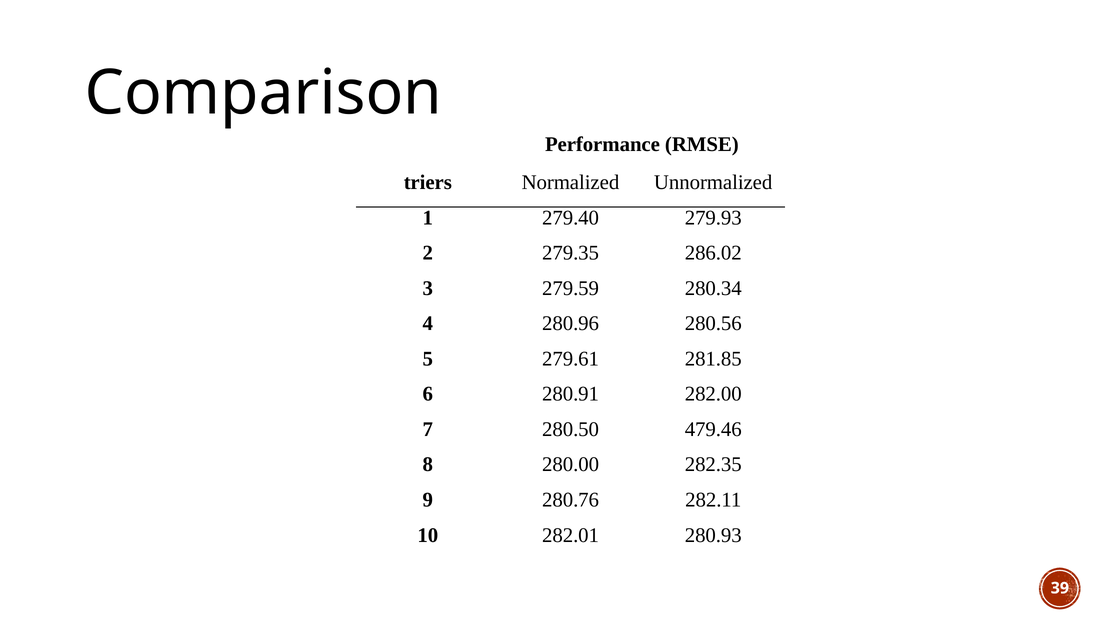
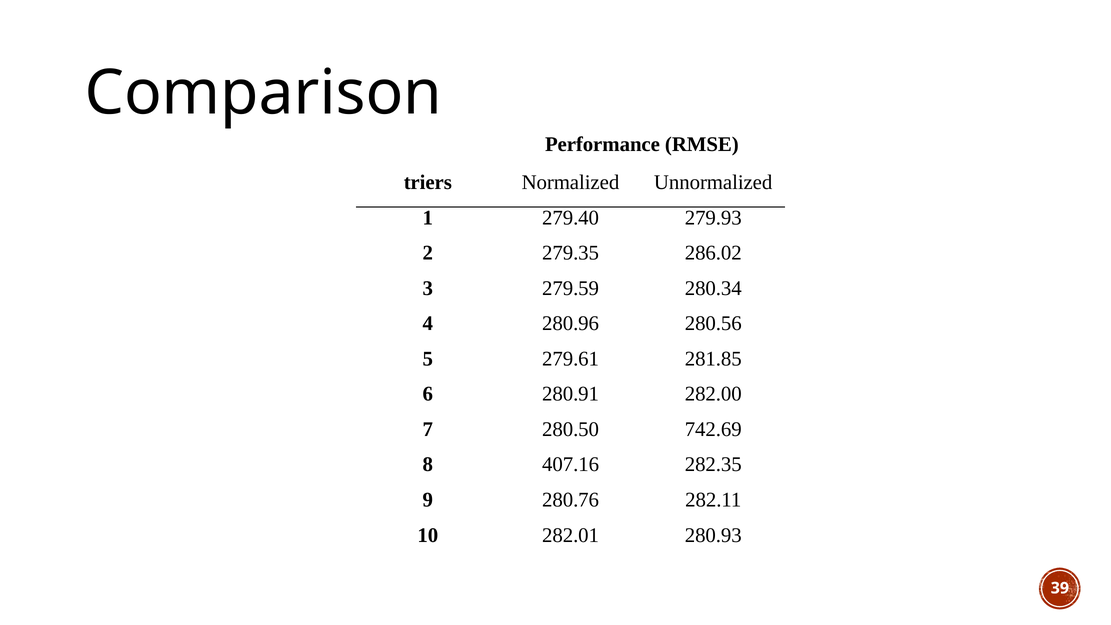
479.46: 479.46 -> 742.69 (713, 429)
280.00: 280.00 -> 407.16 (571, 465)
